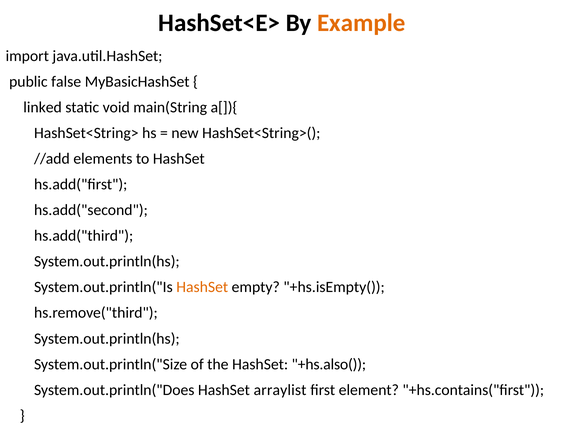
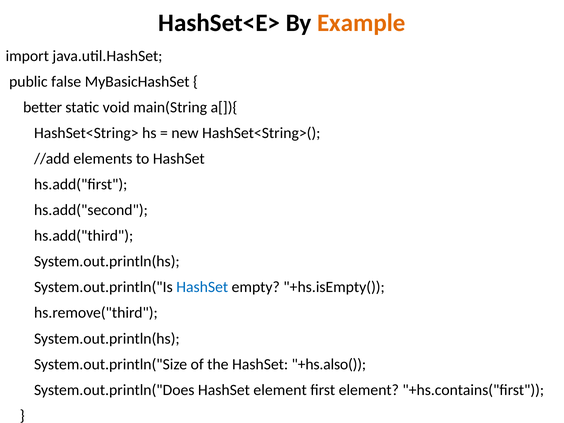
linked: linked -> better (43, 107)
HashSet colour: orange -> blue (202, 287)
HashSet arraylist: arraylist -> element (280, 390)
